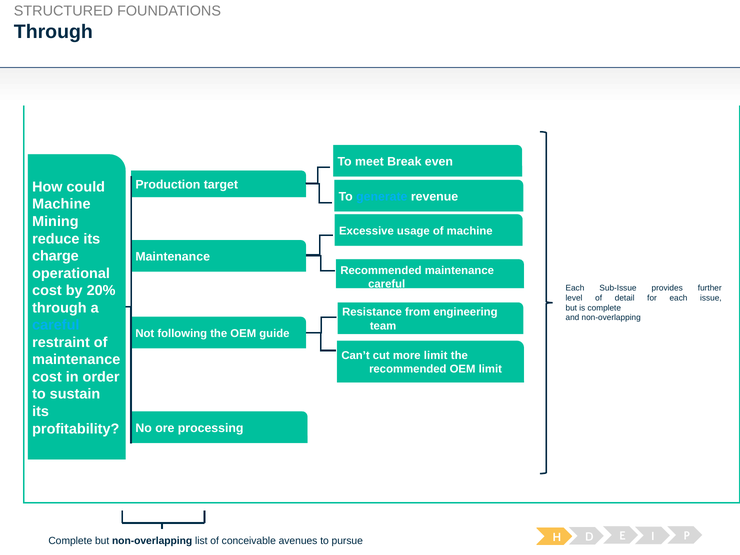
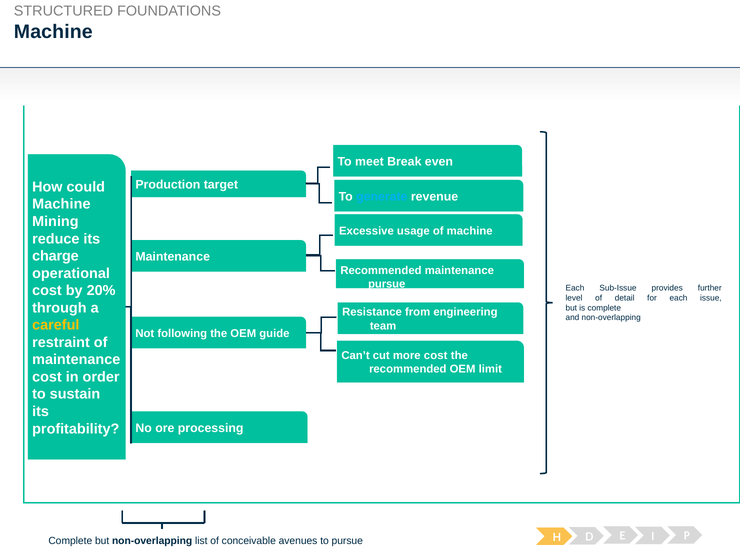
Through: Through -> Machine (53, 32)
careful: careful -> pursue (387, 284)
careful colour: light blue -> yellow (56, 325)
more limit: limit -> cost (436, 356)
